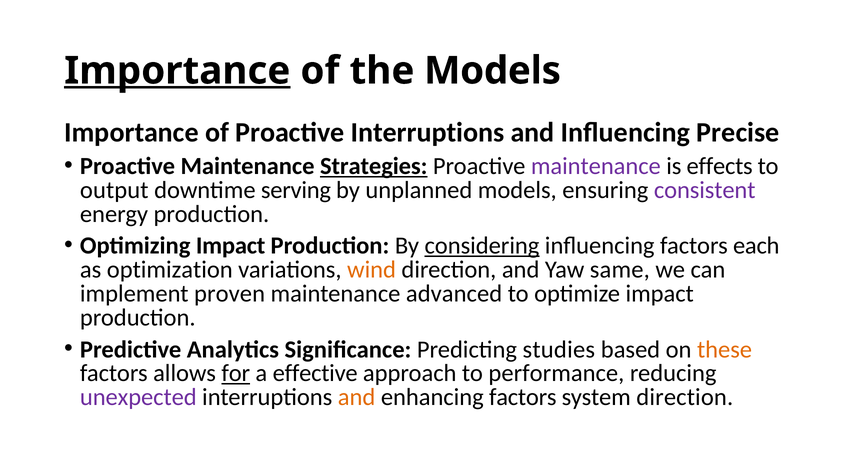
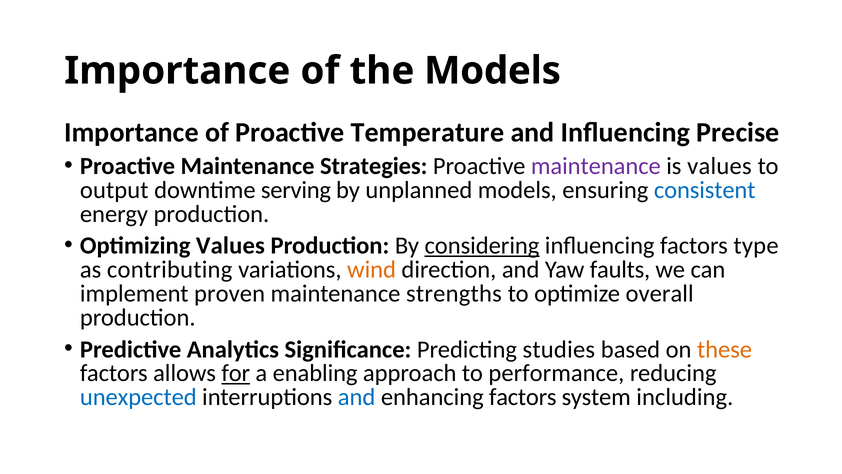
Importance underline: present -> none (177, 71)
Proactive Interruptions: Interruptions -> Temperature (427, 132)
Strategies underline: present -> none (374, 166)
is effects: effects -> values (719, 166)
consistent colour: purple -> blue (705, 190)
Optimizing Impact: Impact -> Values (230, 246)
each: each -> type (756, 246)
optimization: optimization -> contributing (170, 270)
same: same -> faults (620, 270)
advanced: advanced -> strengths (454, 293)
optimize impact: impact -> overall (660, 293)
effective: effective -> enabling (315, 373)
unexpected colour: purple -> blue (138, 397)
and colour: orange -> blue (357, 397)
system direction: direction -> including (685, 397)
